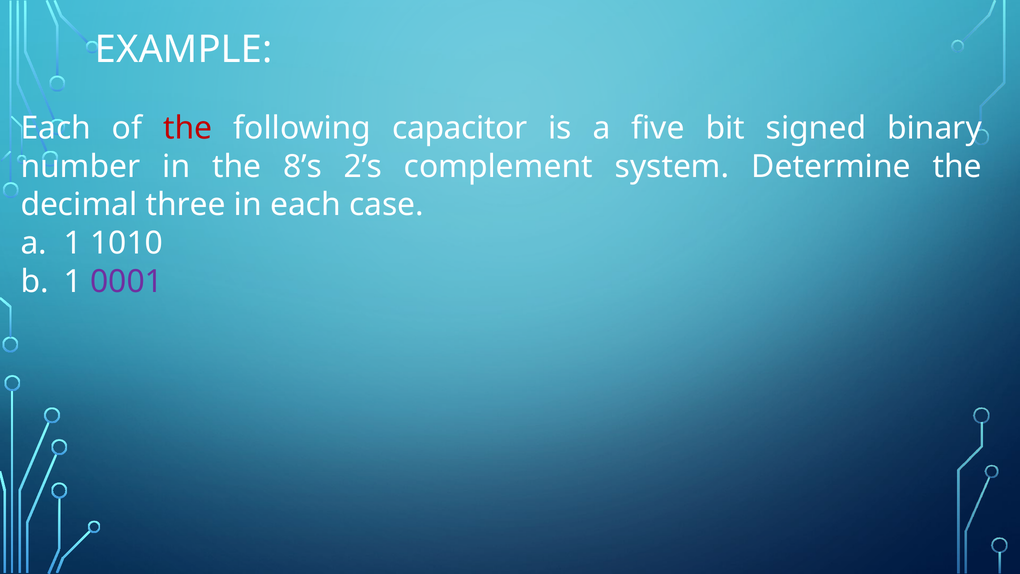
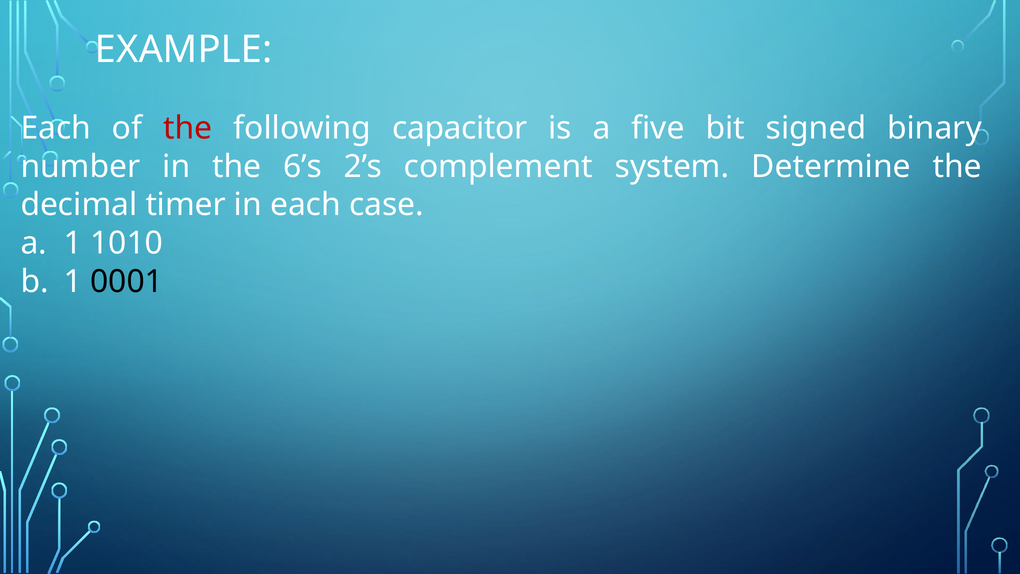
8’s: 8’s -> 6’s (303, 167)
three: three -> timer (186, 205)
0001 colour: purple -> black (127, 281)
